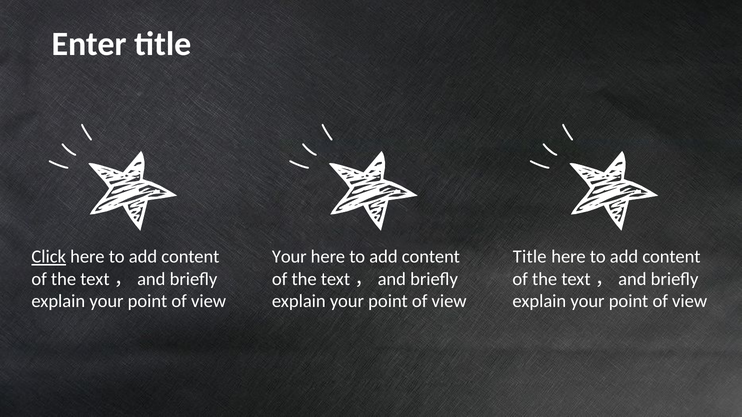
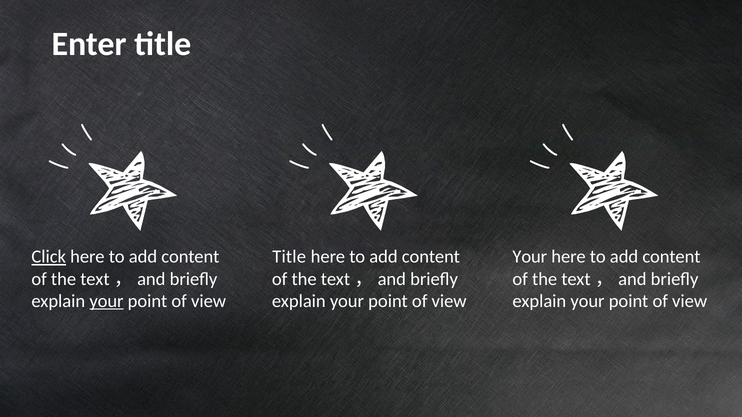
Your: Your -> Title (289, 257)
Title: Title -> Your (530, 257)
your underline: none -> present (106, 301)
